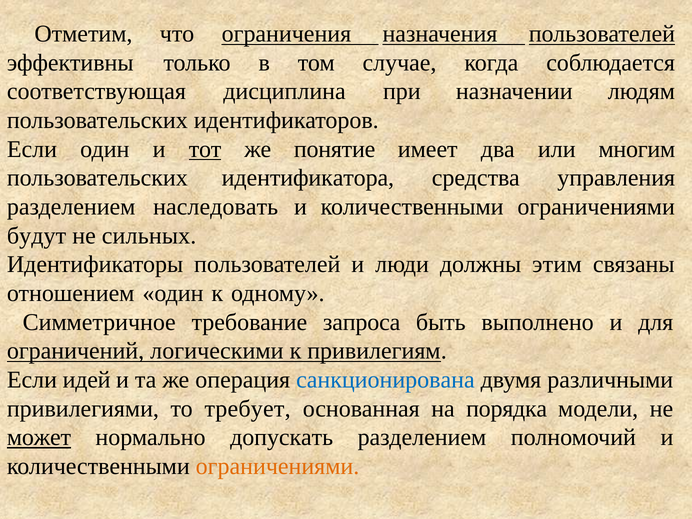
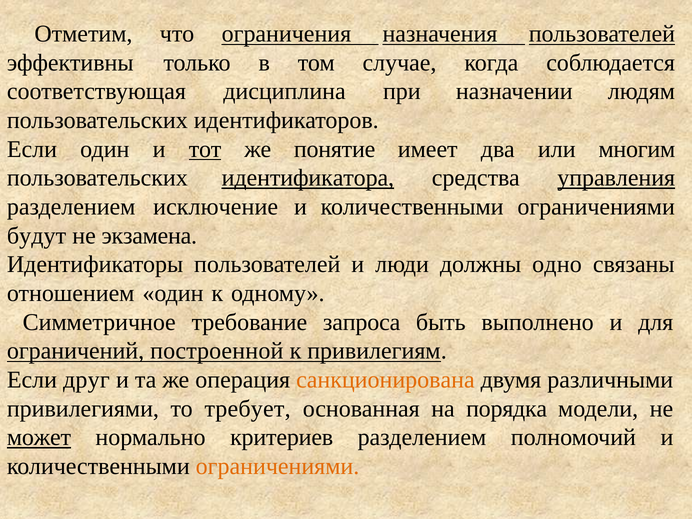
идентификатора underline: none -> present (308, 178)
управления underline: none -> present (616, 178)
наследовать: наследовать -> исключение (216, 207)
сильных: сильных -> экзамена (149, 236)
этим: этим -> одно (557, 264)
логическими: логическими -> построенной (217, 351)
идей: идей -> друг (86, 380)
санкционирована colour: blue -> orange (385, 380)
допускать: допускать -> критериев (282, 437)
